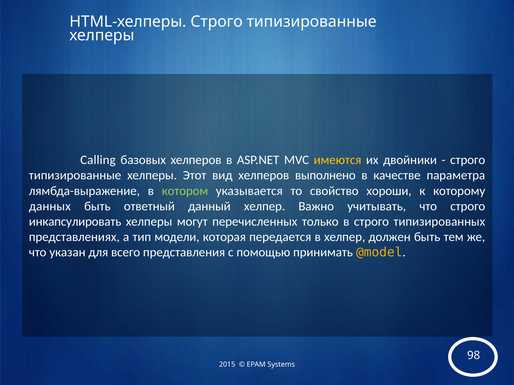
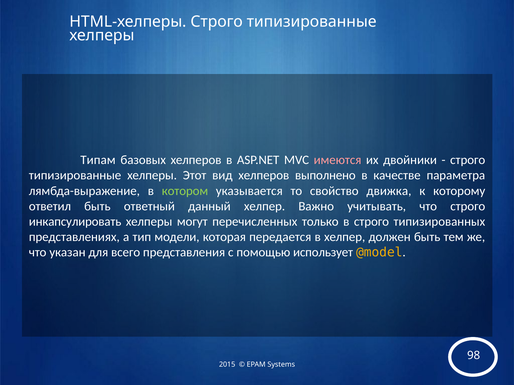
Calling: Calling -> Типам (98, 160)
имеются colour: yellow -> pink (338, 160)
хороши: хороши -> движка (389, 191)
данных: данных -> ответил (50, 206)
принимать: принимать -> использует (323, 253)
